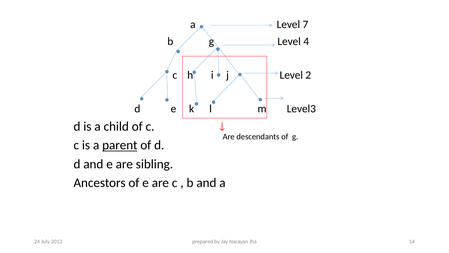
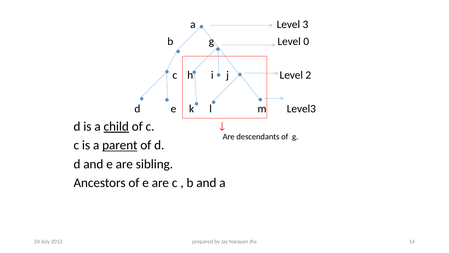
7: 7 -> 3 (305, 25)
4: 4 -> 0 (306, 41)
child underline: none -> present (116, 126)
